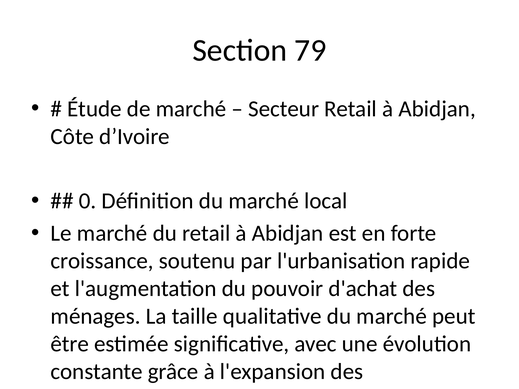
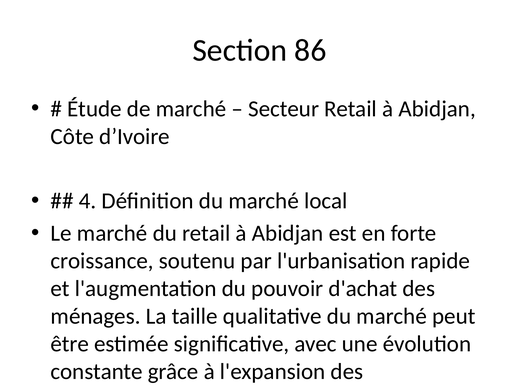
79: 79 -> 86 (310, 50)
0: 0 -> 4 (88, 201)
